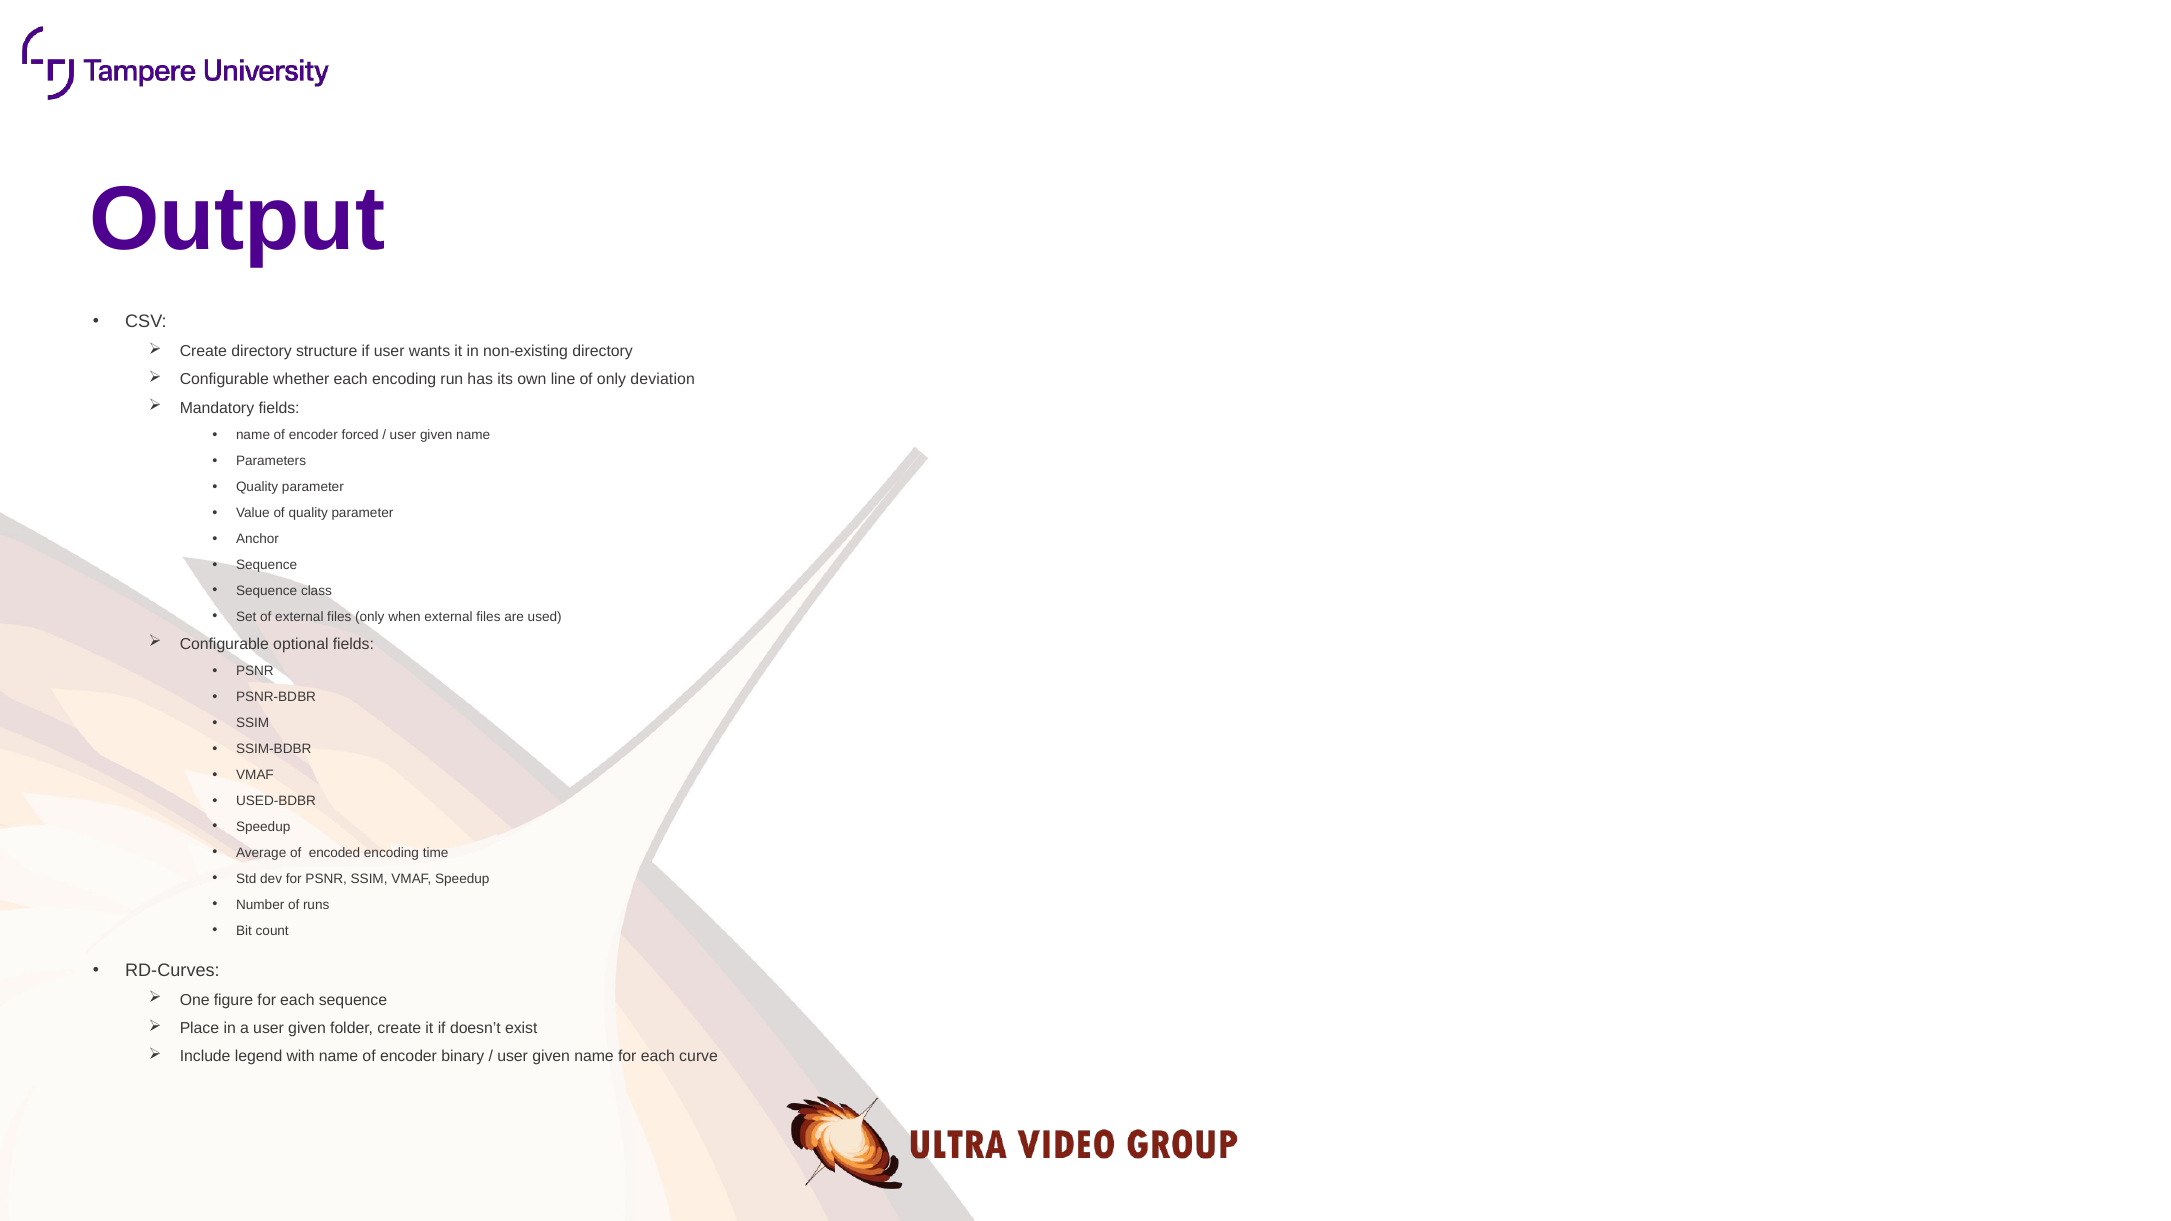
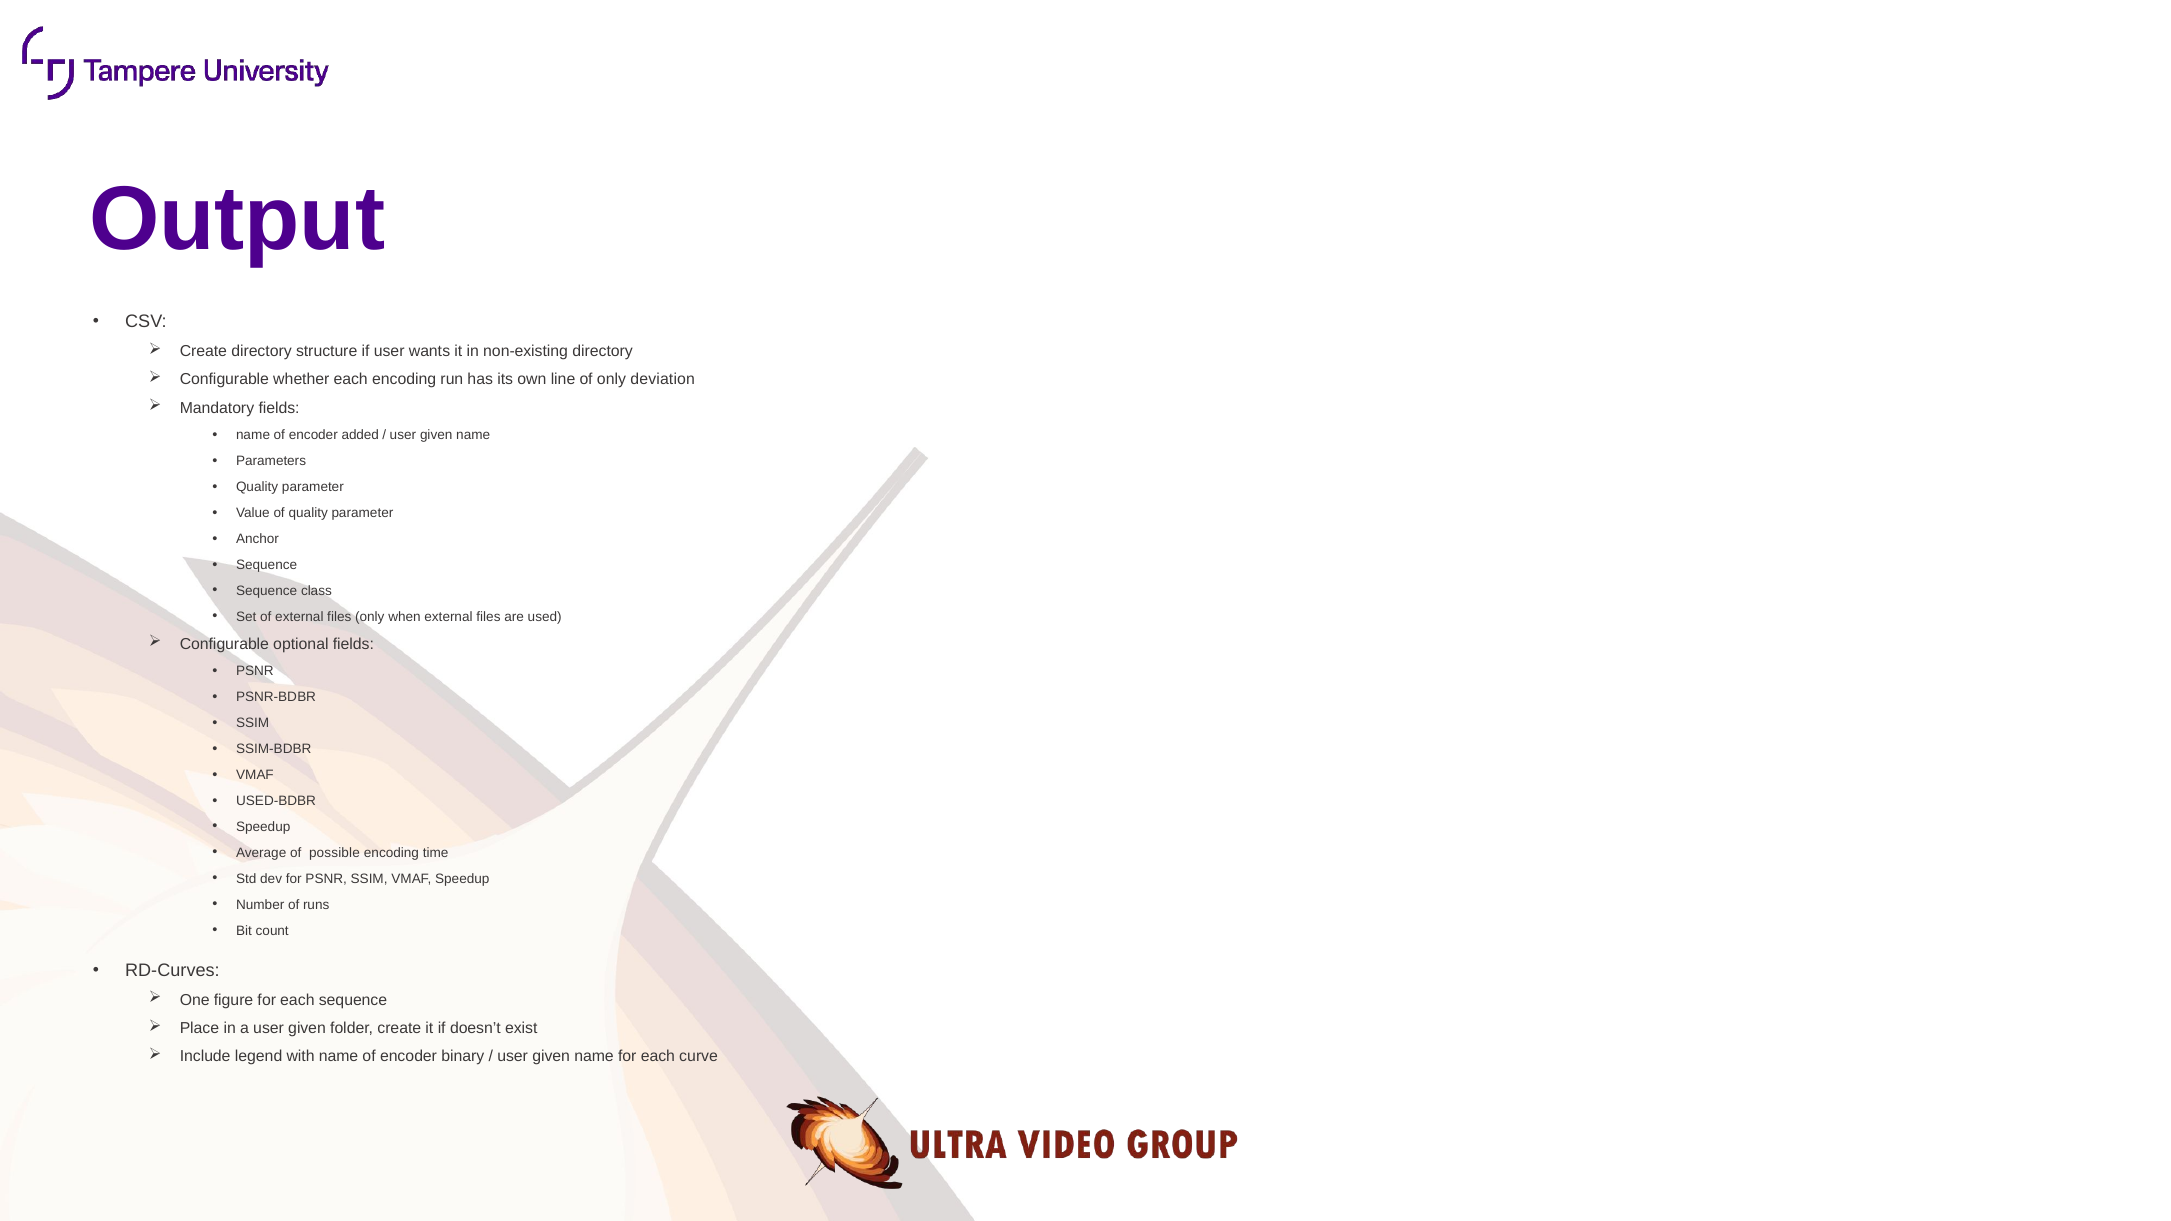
forced: forced -> added (360, 435)
encoded: encoded -> possible (334, 853)
